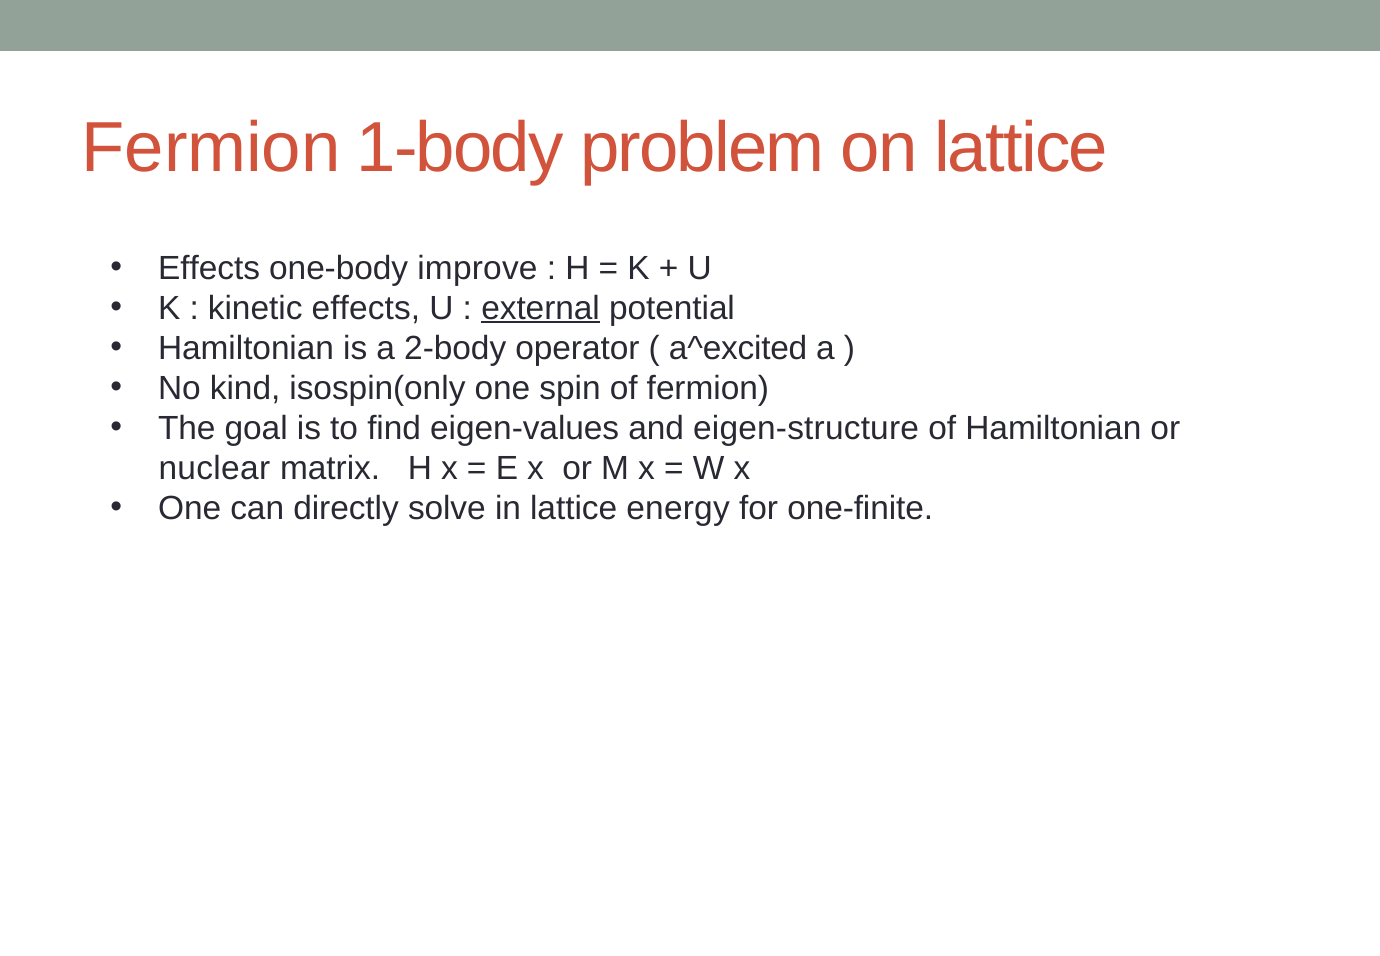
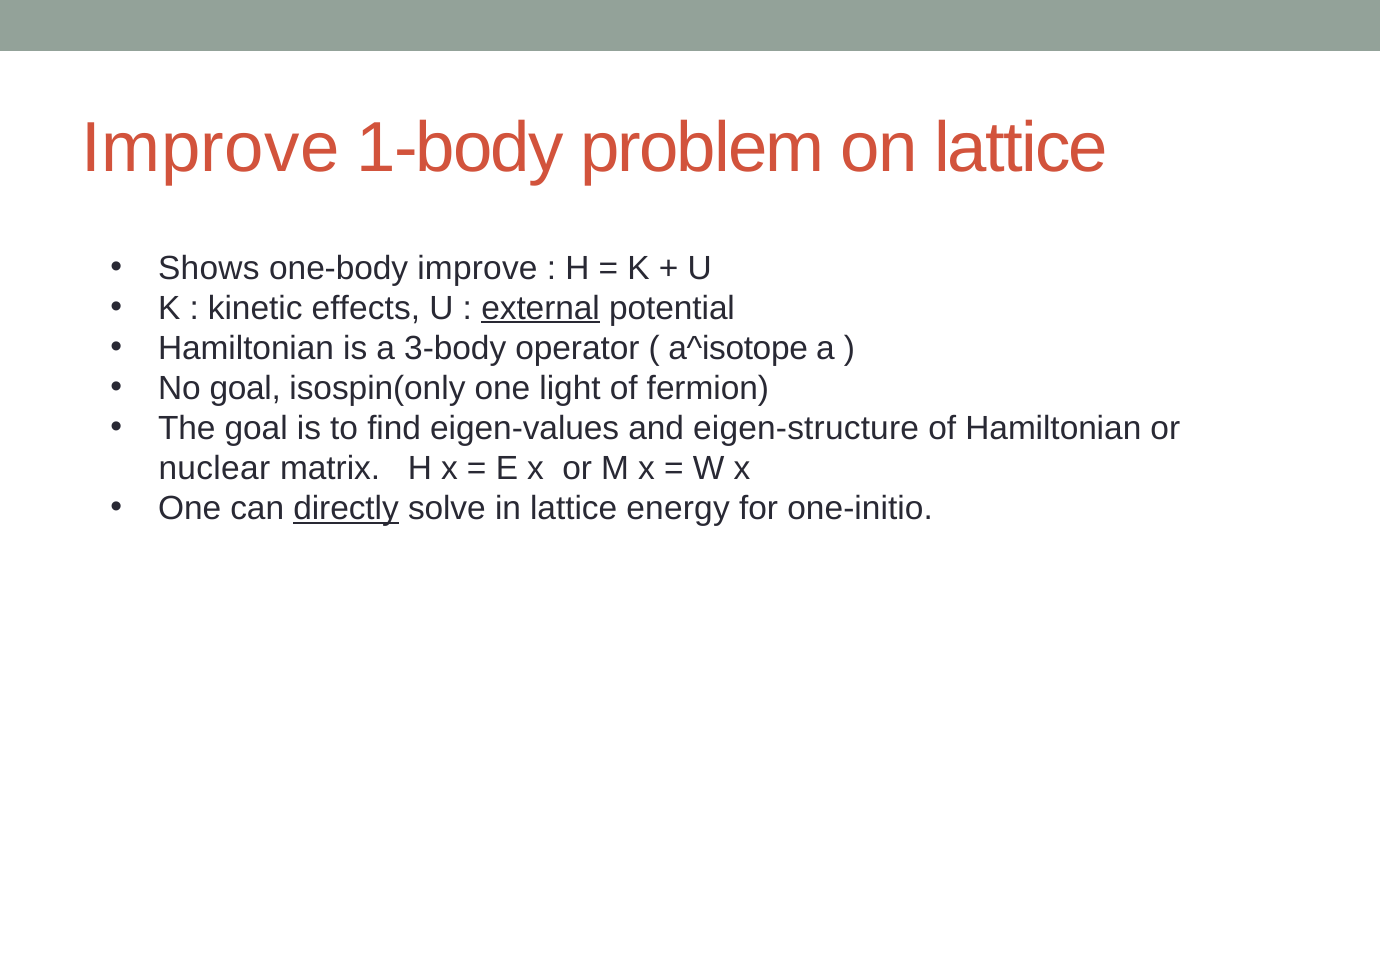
Fermion: Fermion -> Improve (211, 148)
Effects: Effects -> Shows (209, 268)
2-body: 2-body -> 3-body (455, 348)
a^excited: a^excited -> a^isotope (738, 348)
No kind: kind -> goal (245, 388)
spin: spin -> light (570, 388)
directly underline: none -> present (346, 508)
one-finite: one-finite -> one-initio (860, 508)
